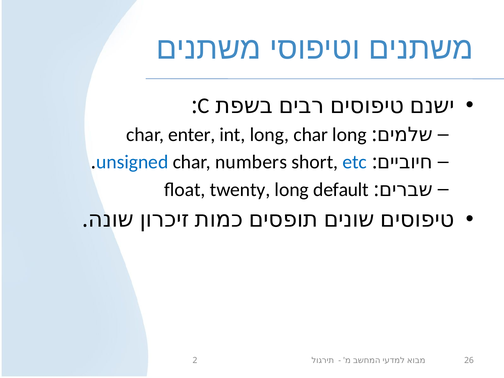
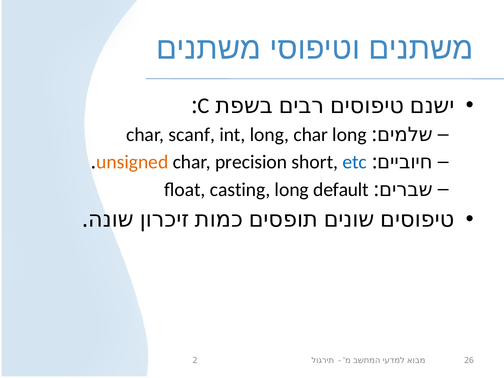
enter: enter -> scanf (192, 135)
unsigned colour: blue -> orange (132, 162)
numbers: numbers -> precision (251, 162)
twenty: twenty -> casting (240, 190)
